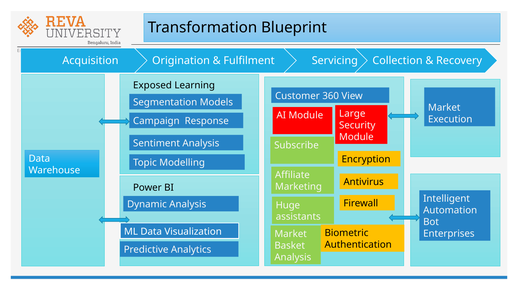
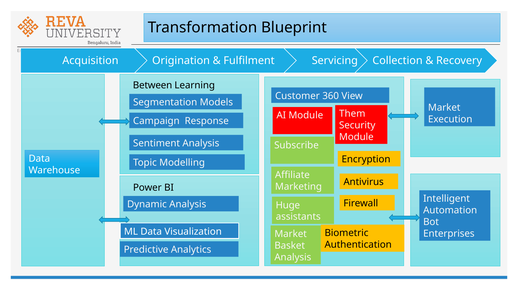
Exposed: Exposed -> Between (153, 85)
Large: Large -> Them (352, 114)
